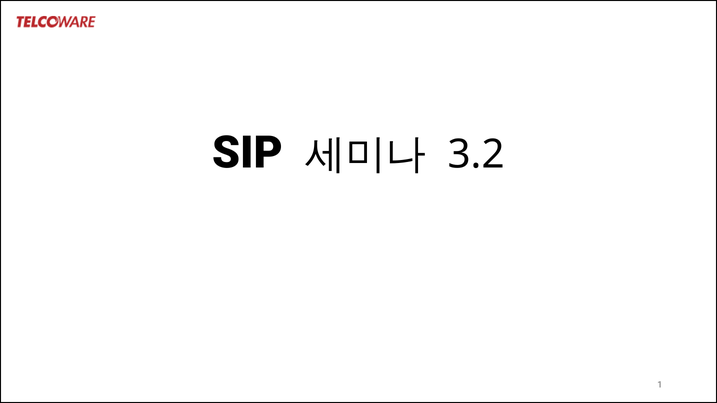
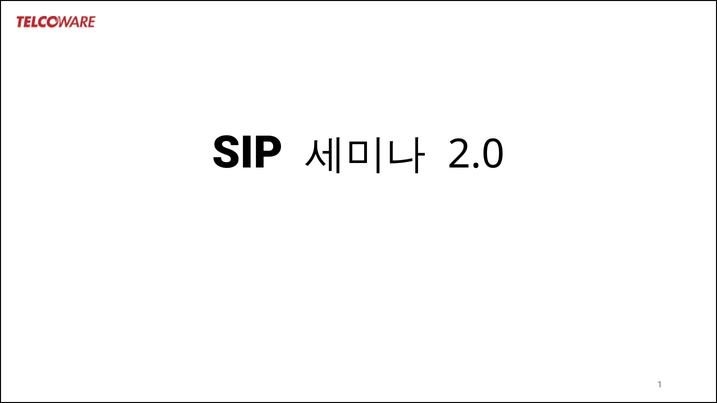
3.2: 3.2 -> 2.0 (476, 155)
